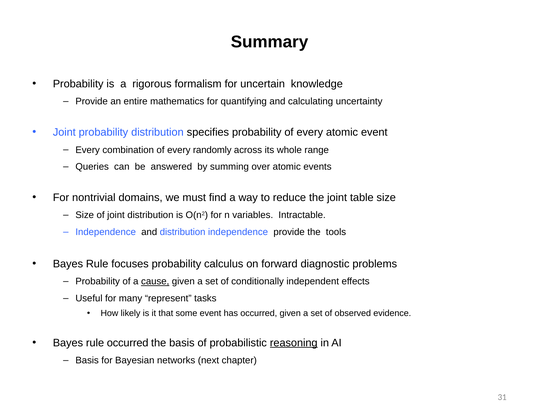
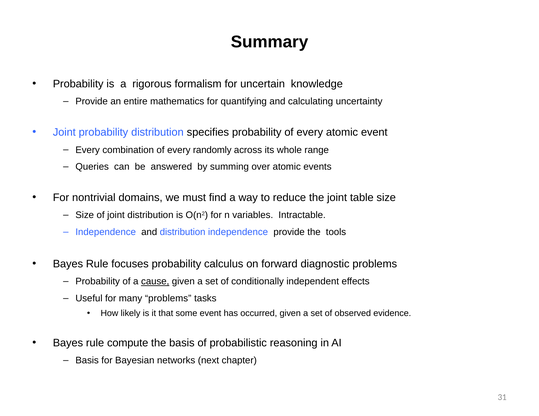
many represent: represent -> problems (168, 299)
rule occurred: occurred -> compute (128, 343)
reasoning underline: present -> none (294, 343)
